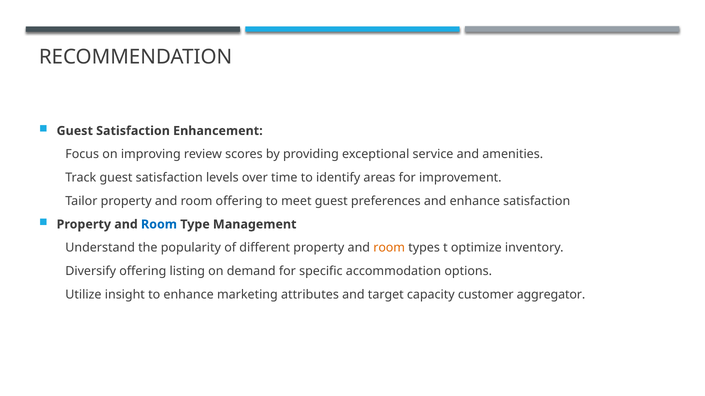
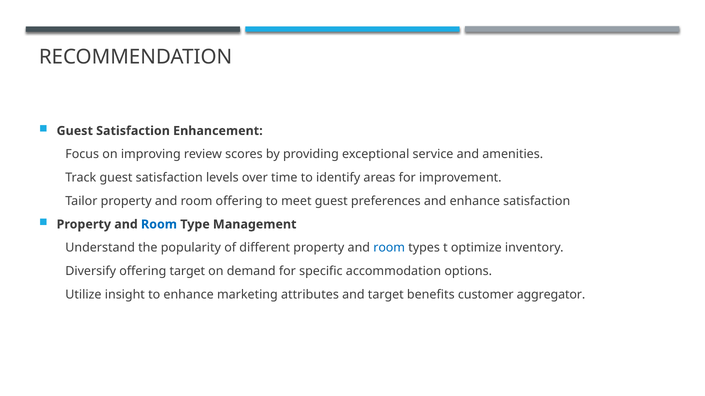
room colour: orange -> blue (389, 248)
offering listing: listing -> target (187, 271)
capacity: capacity -> benefits (431, 295)
